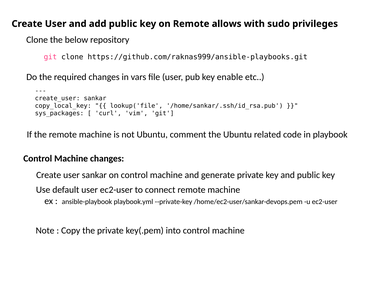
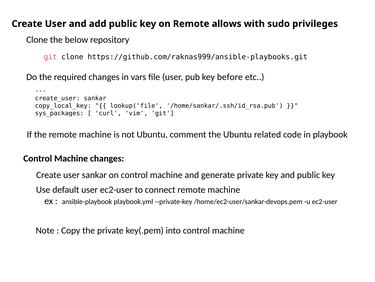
enable: enable -> before (230, 77)
